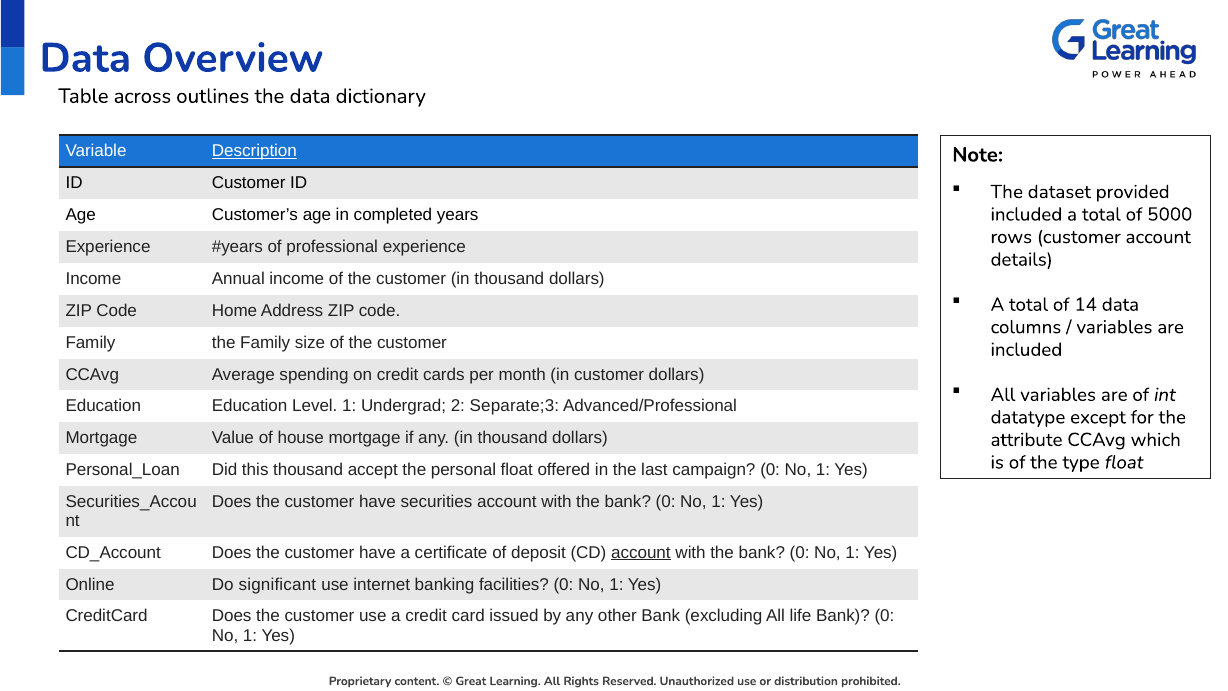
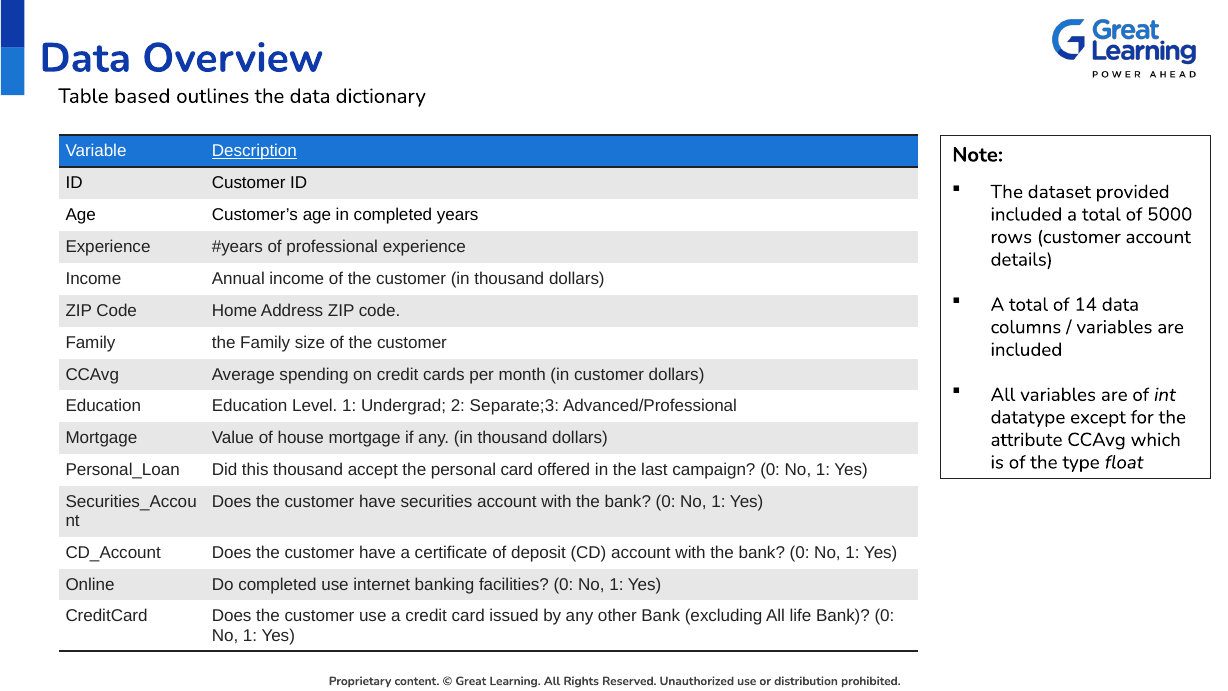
across: across -> based (142, 96)
personal float: float -> card (517, 470)
account underline: present -> none (641, 552)
Do significant: significant -> completed (277, 584)
